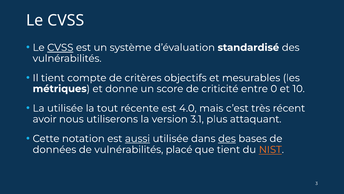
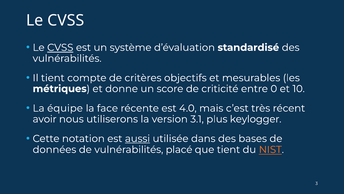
La utilisée: utilisée -> équipe (65, 108)
tout: tout -> face (107, 108)
attaquant: attaquant -> keylogger (256, 119)
des underline: present -> none (227, 138)
